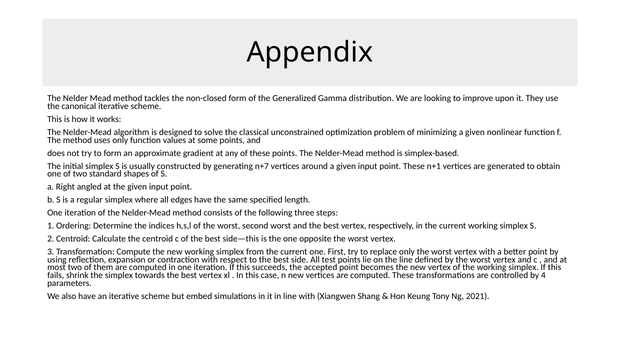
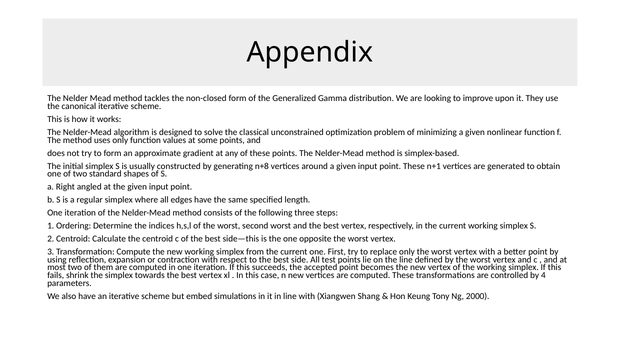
n+7: n+7 -> n+8 (262, 166)
2021: 2021 -> 2000 (478, 296)
